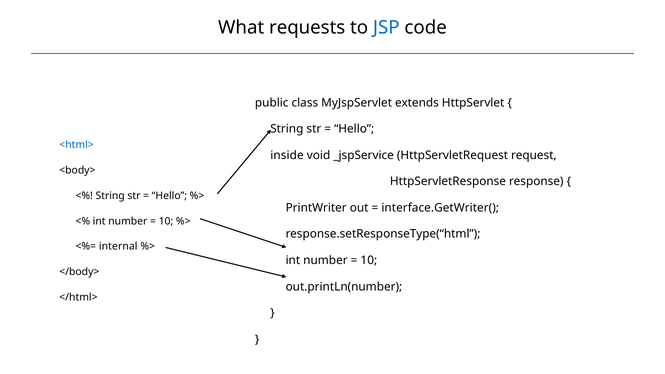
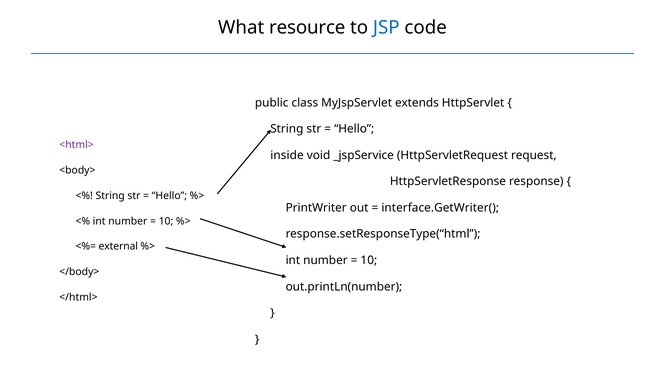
requests: requests -> resource (307, 27)
<html> colour: blue -> purple (77, 145)
internal: internal -> external (118, 247)
